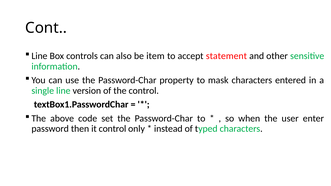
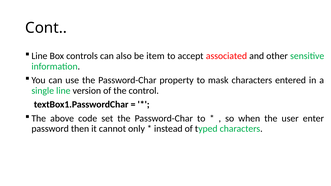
statement: statement -> associated (226, 56)
it control: control -> cannot (112, 129)
